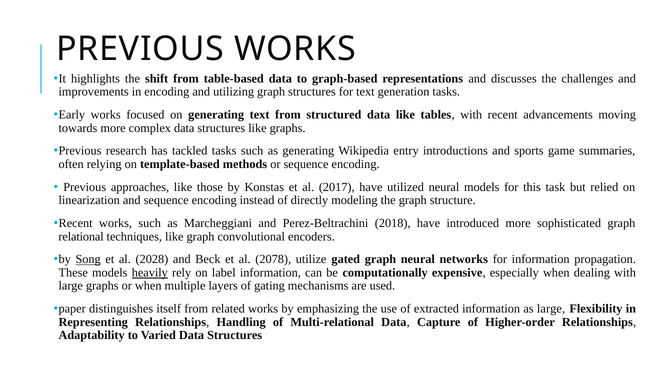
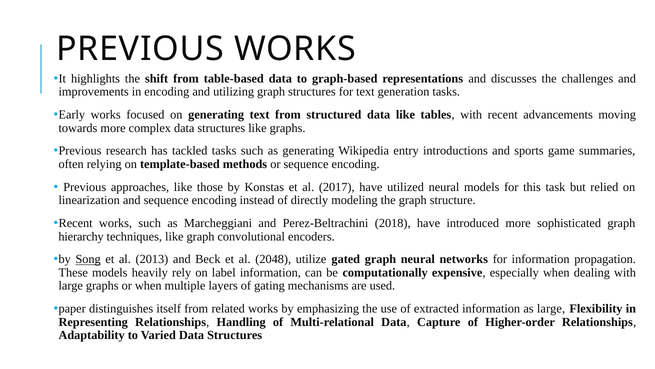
relational: relational -> hierarchy (81, 236)
2028: 2028 -> 2013 (152, 259)
2078: 2078 -> 2048 (273, 259)
heavily underline: present -> none (150, 272)
